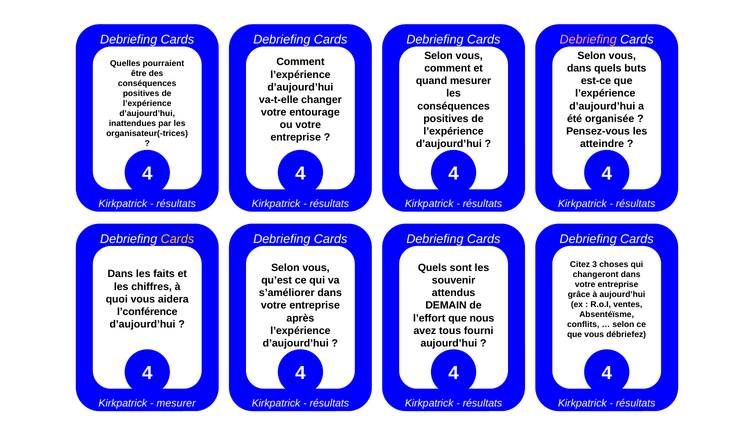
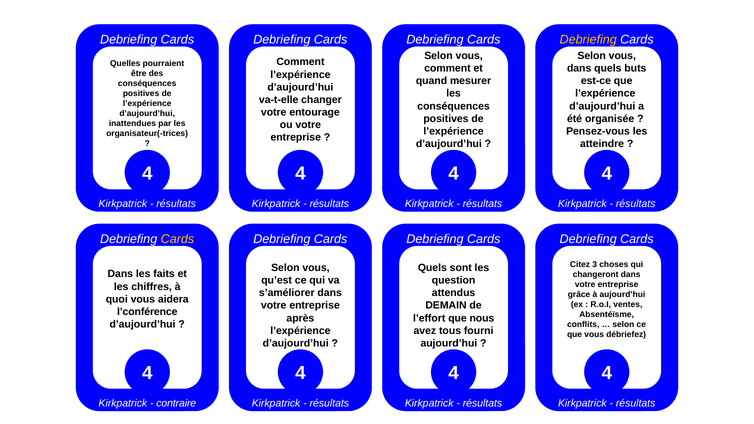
Debriefing colour: pink -> yellow (588, 40)
souvenir: souvenir -> question (454, 280)
mesurer: mesurer -> contraire (176, 404)
